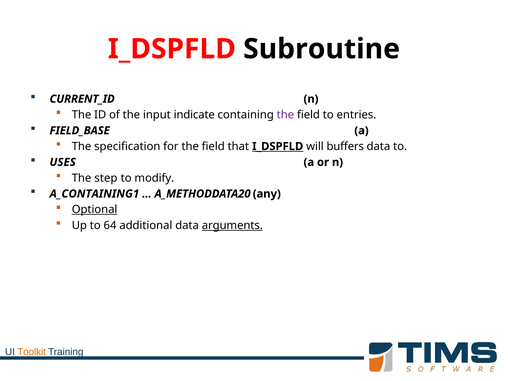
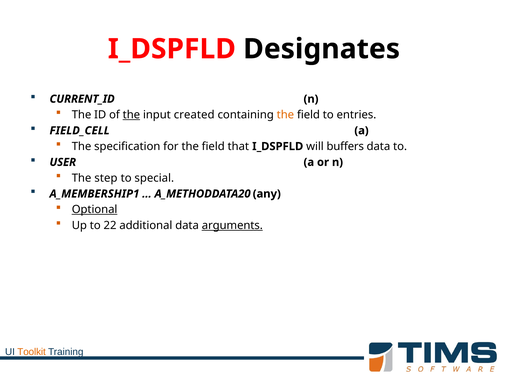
Subroutine: Subroutine -> Designates (322, 49)
the underline: none -> present (131, 115)
indicate: indicate -> created (194, 115)
the colour: purple -> orange (285, 115)
FIELD_BASE: FIELD_BASE -> FIELD_CELL (80, 131)
I_DSPFLD underline: present -> none (278, 146)
USES: USES -> USER (63, 162)
modify: modify -> special (154, 178)
A_CONTAINING1: A_CONTAINING1 -> A_MEMBERSHIP1 (94, 194)
64: 64 -> 22 (110, 225)
